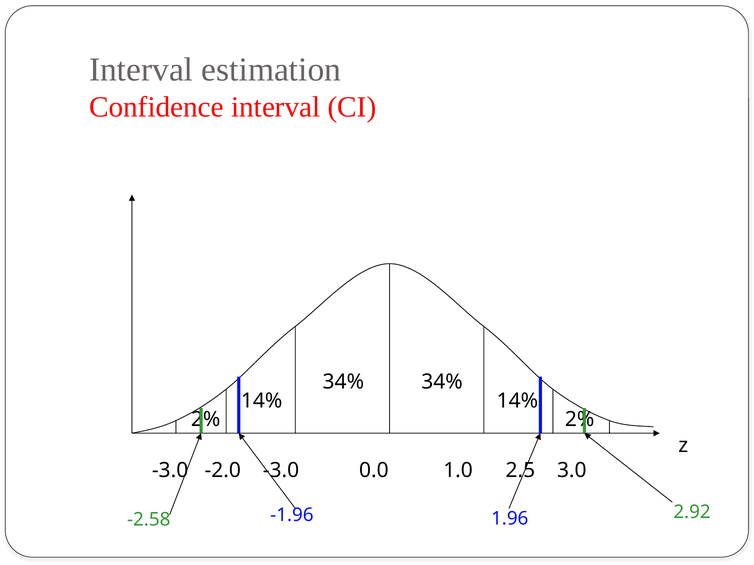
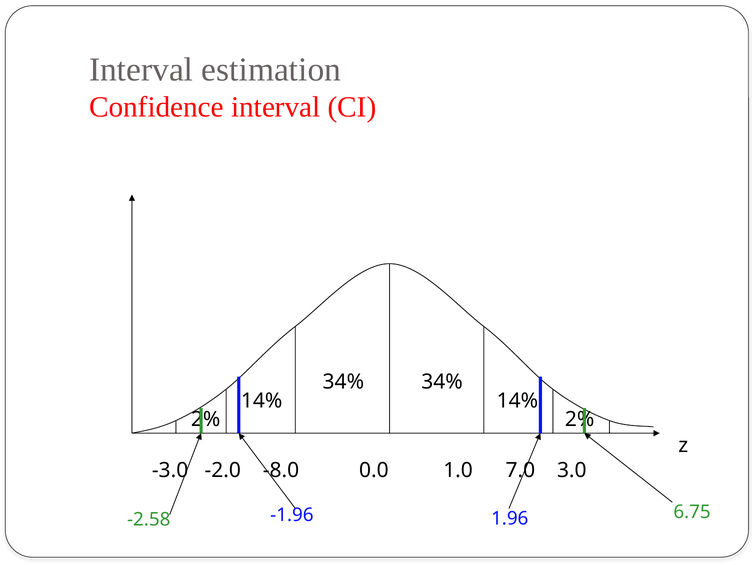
-2.0 -3.0: -3.0 -> -8.0 (281, 471)
2.5: 2.5 -> 7.0 (520, 471)
2.92: 2.92 -> 6.75 (692, 513)
